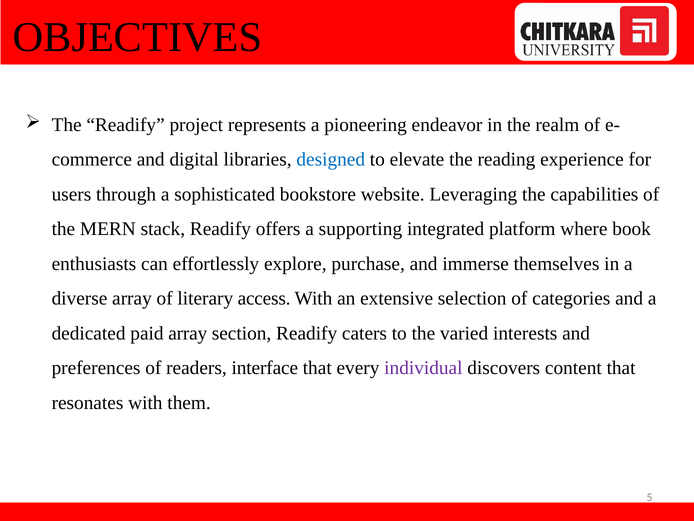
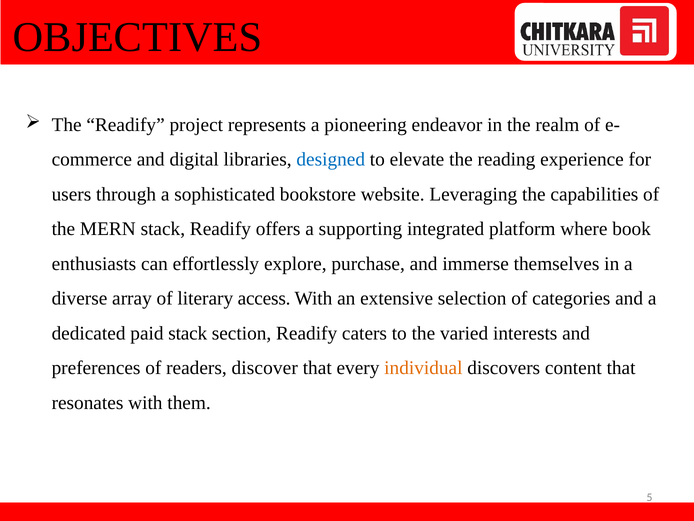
paid array: array -> stack (188, 333)
interface: interface -> discover (265, 368)
individual colour: purple -> orange (423, 368)
